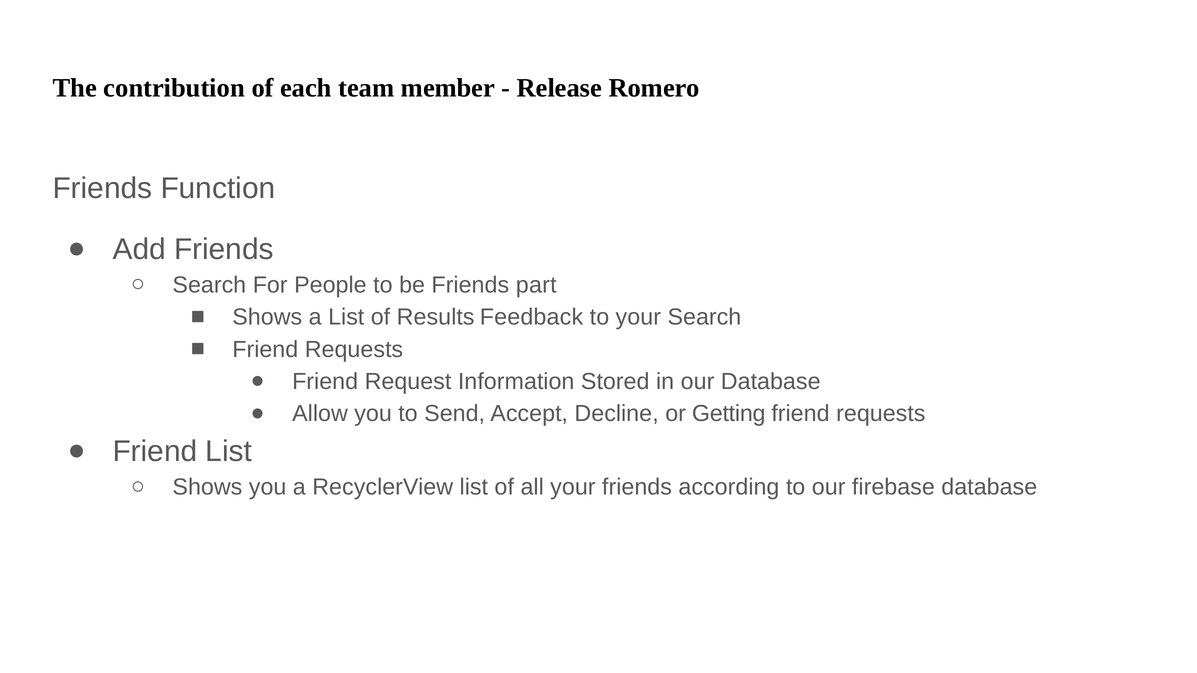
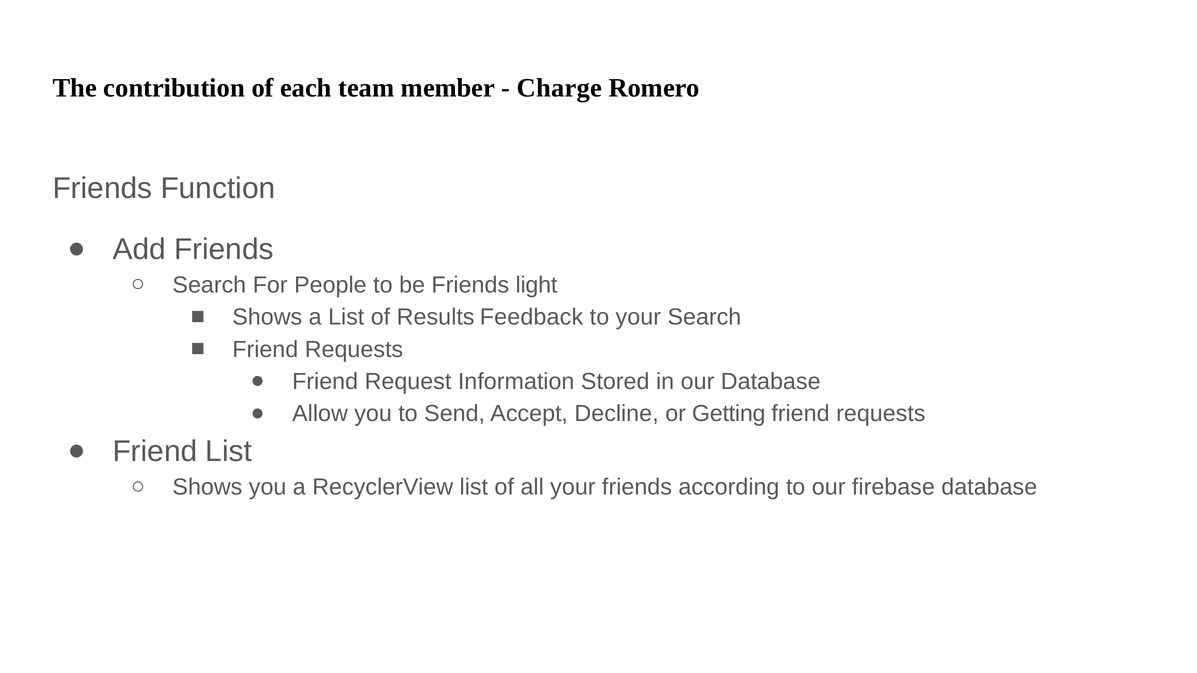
Release: Release -> Charge (559, 88)
part: part -> light (536, 285)
